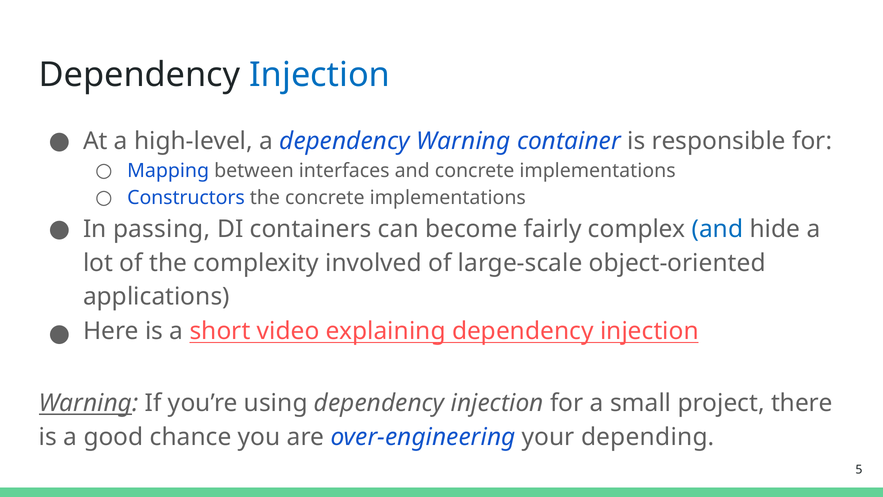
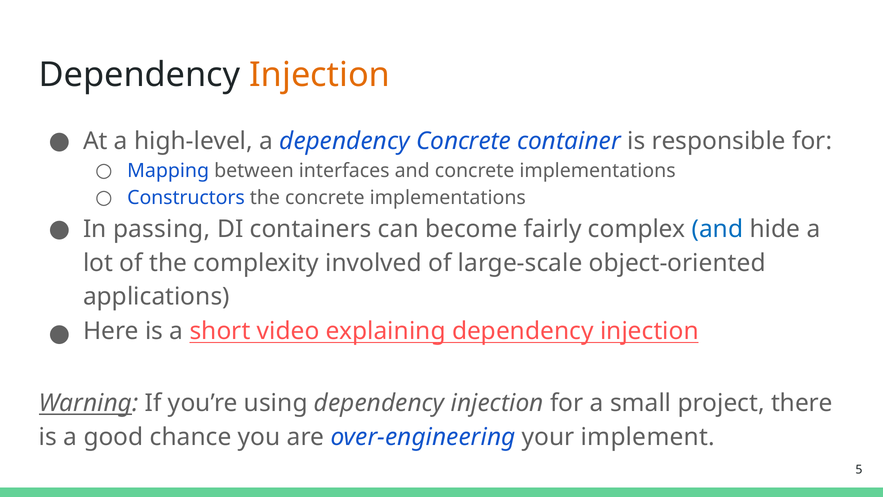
Injection colour: blue -> orange (320, 75)
dependency Warning: Warning -> Concrete (463, 141)
depending: depending -> implement (648, 437)
